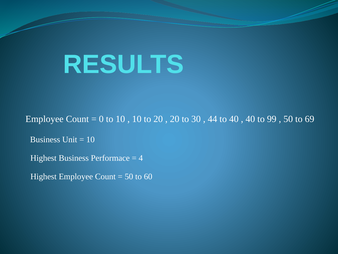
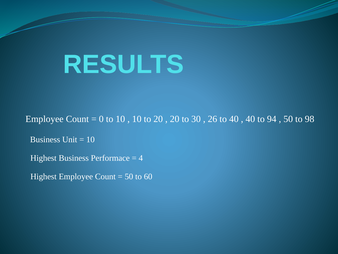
44: 44 -> 26 (212, 119)
99: 99 -> 94 (272, 119)
69: 69 -> 98 (310, 119)
